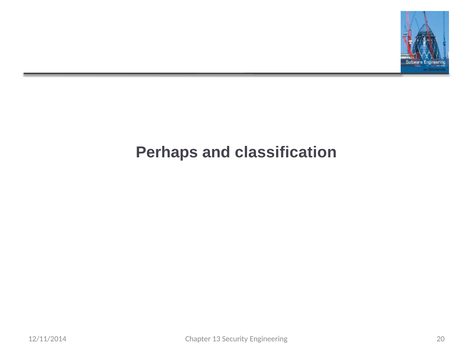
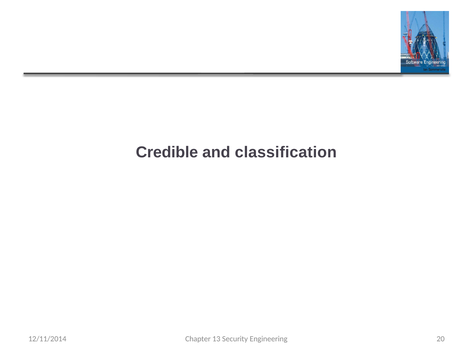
Perhaps: Perhaps -> Credible (167, 152)
